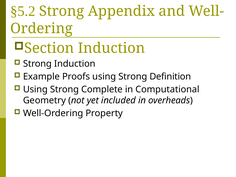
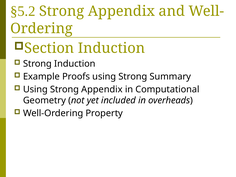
Definition: Definition -> Summary (170, 77)
Using Strong Complete: Complete -> Appendix (102, 89)
